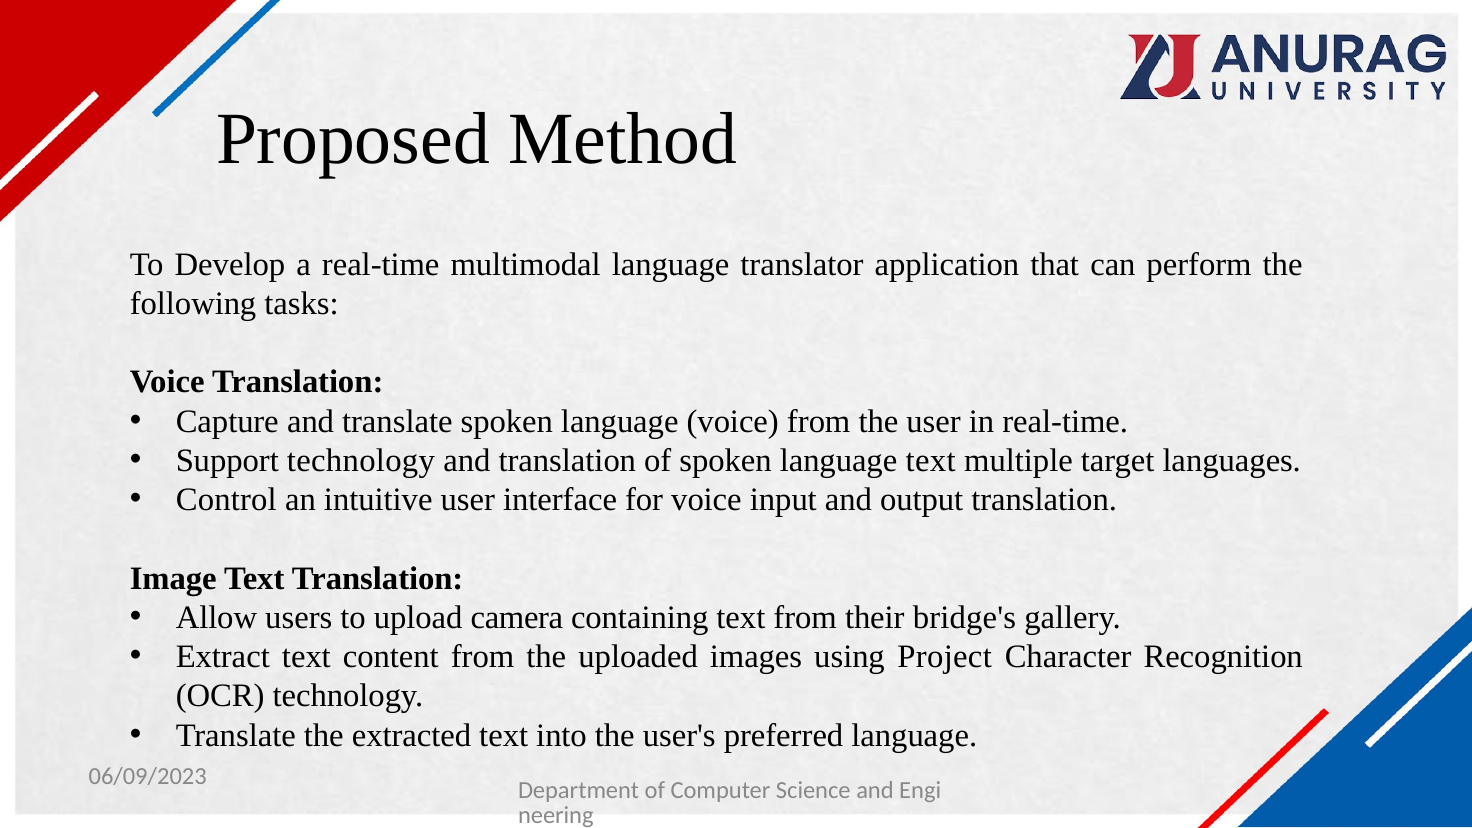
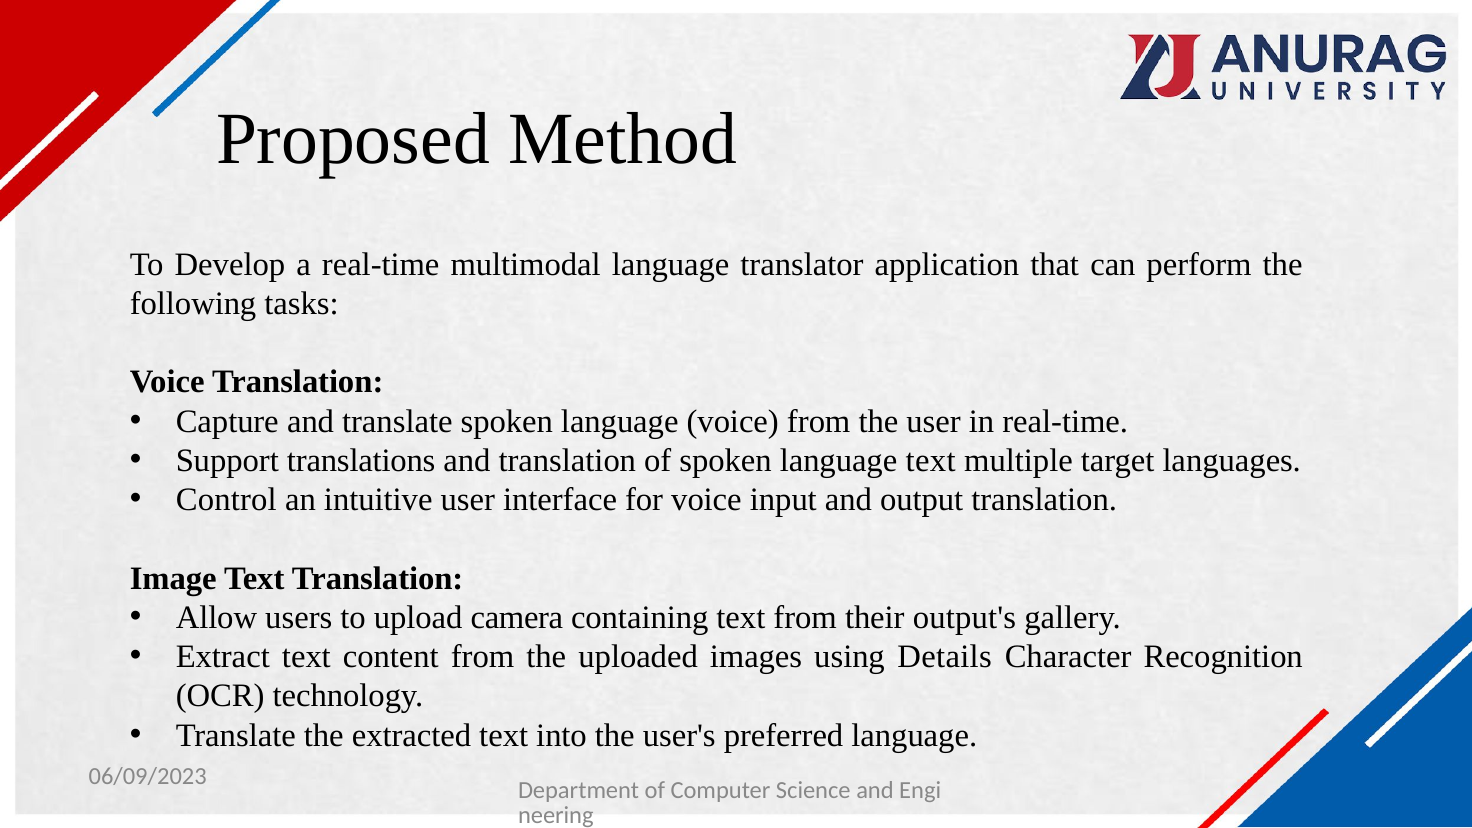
Support technology: technology -> translations (361, 461)
bridge's: bridge's -> output's (964, 618)
Project: Project -> Details (945, 657)
